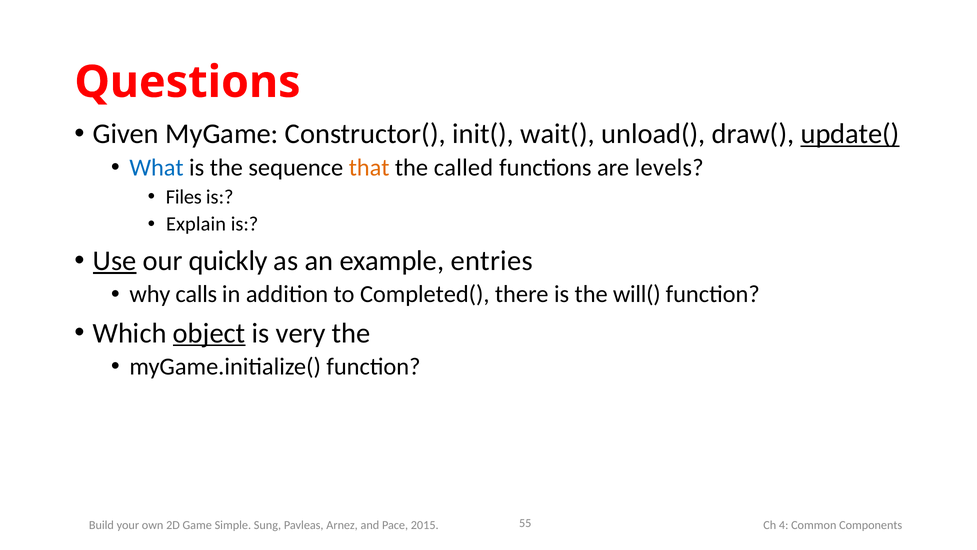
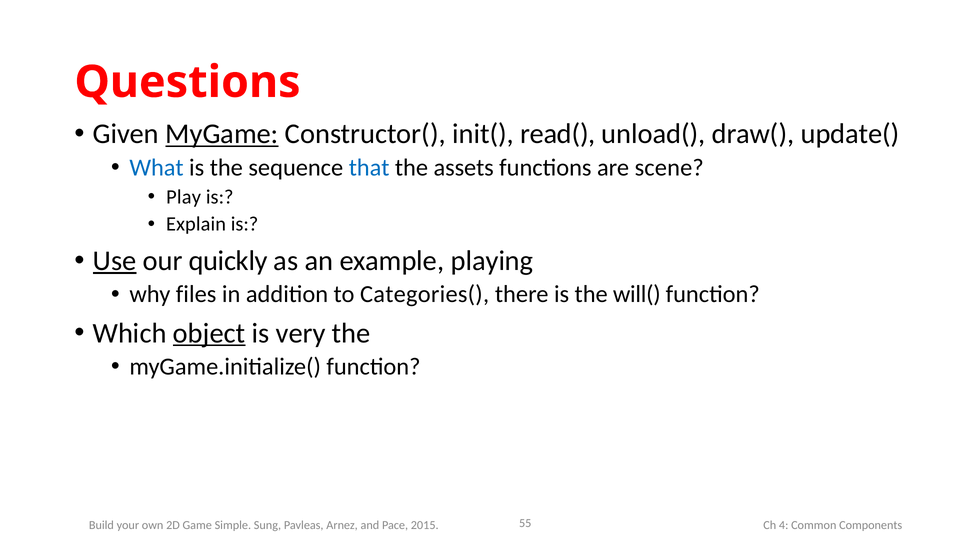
MyGame underline: none -> present (222, 134)
wait(: wait( -> read( (558, 134)
update( underline: present -> none (850, 134)
that colour: orange -> blue (369, 168)
called: called -> assets (464, 168)
levels: levels -> scene (669, 168)
Files: Files -> Play (184, 197)
entries: entries -> playing (492, 260)
calls: calls -> files (196, 294)
Completed(: Completed( -> Categories( (425, 294)
